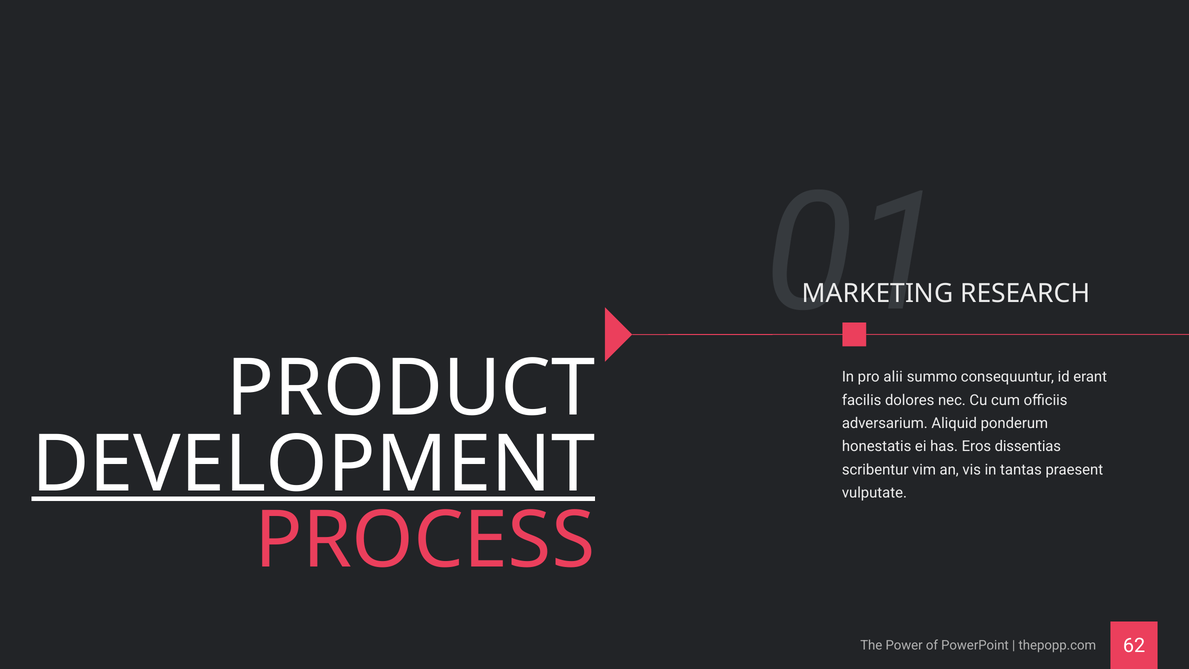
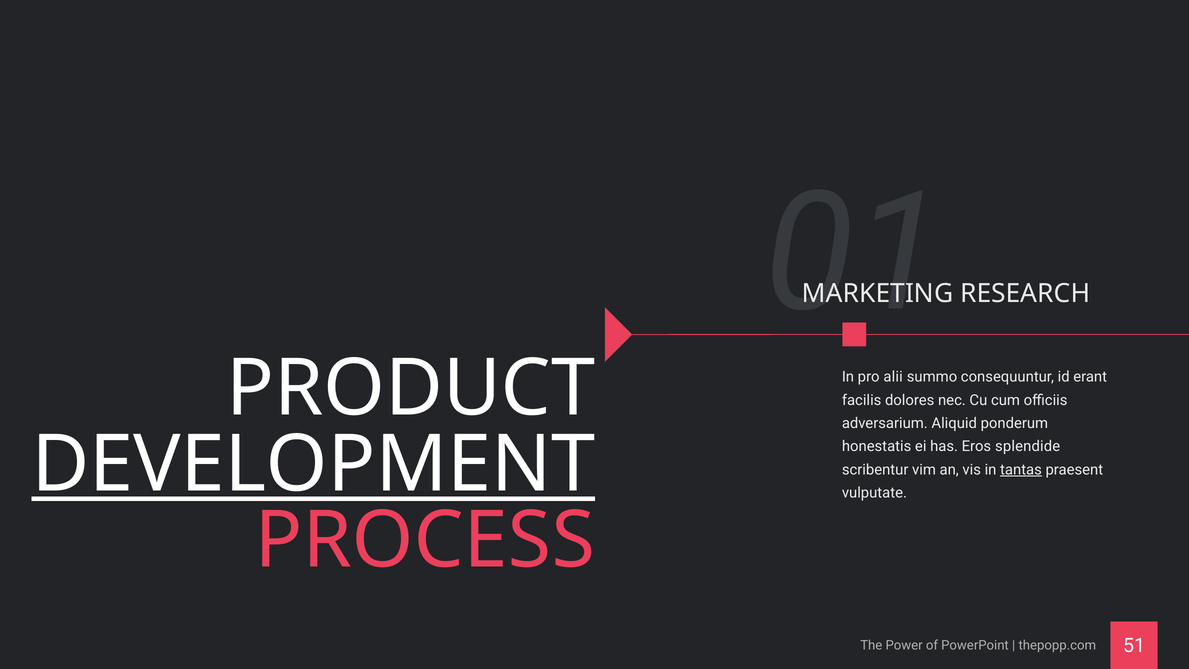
dissentias: dissentias -> splendide (1028, 446)
tantas underline: none -> present (1021, 470)
62: 62 -> 51 (1134, 646)
